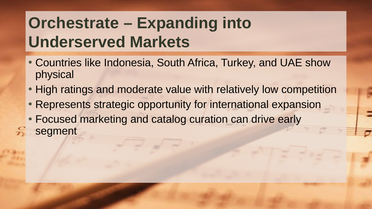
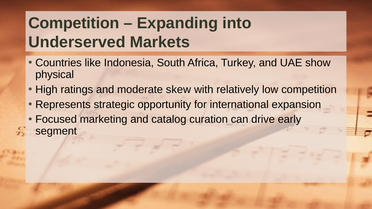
Orchestrate: Orchestrate -> Competition (74, 23)
value: value -> skew (178, 90)
